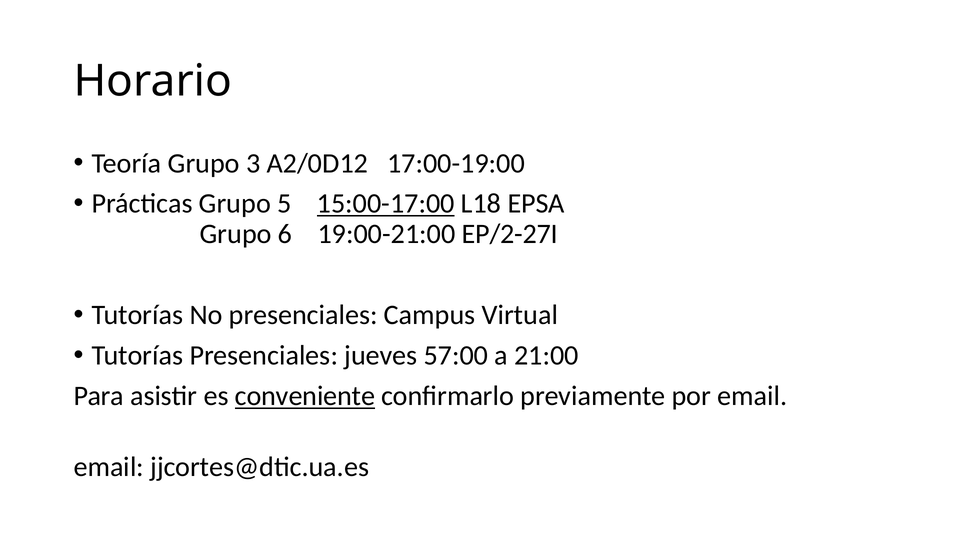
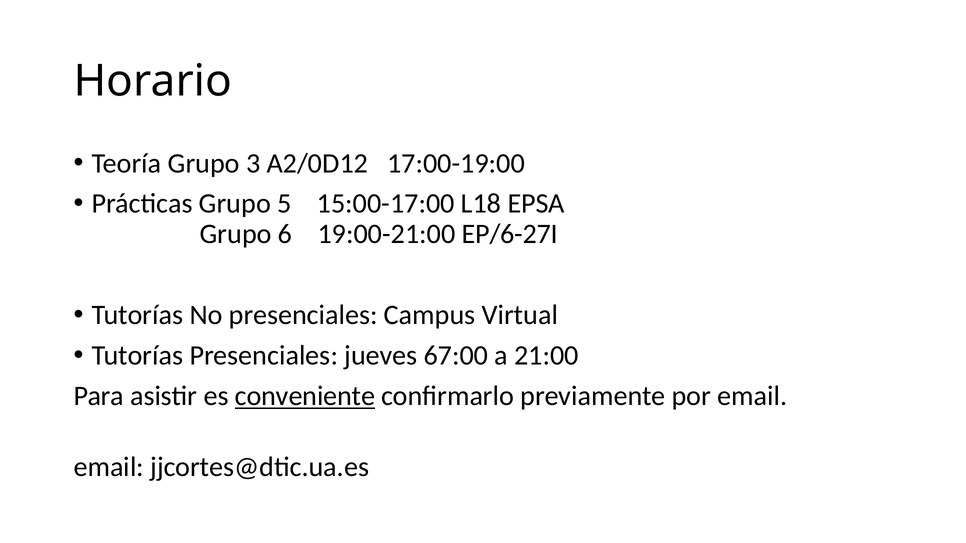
15:00-17:00 underline: present -> none (386, 204)
EP/2-27I: EP/2-27I -> EP/6-27I (510, 234)
57:00: 57:00 -> 67:00 (456, 356)
